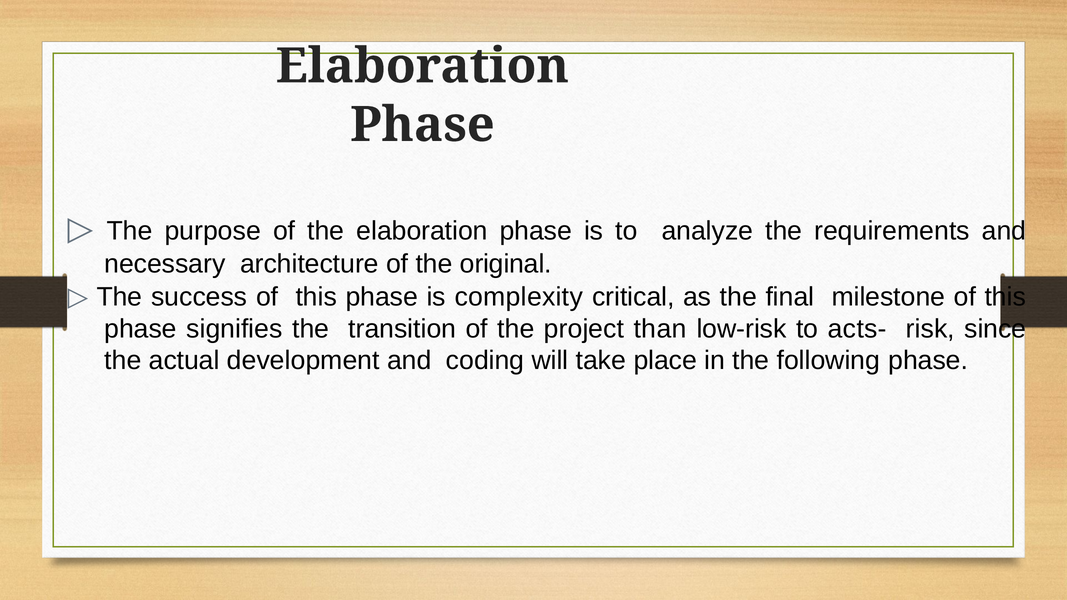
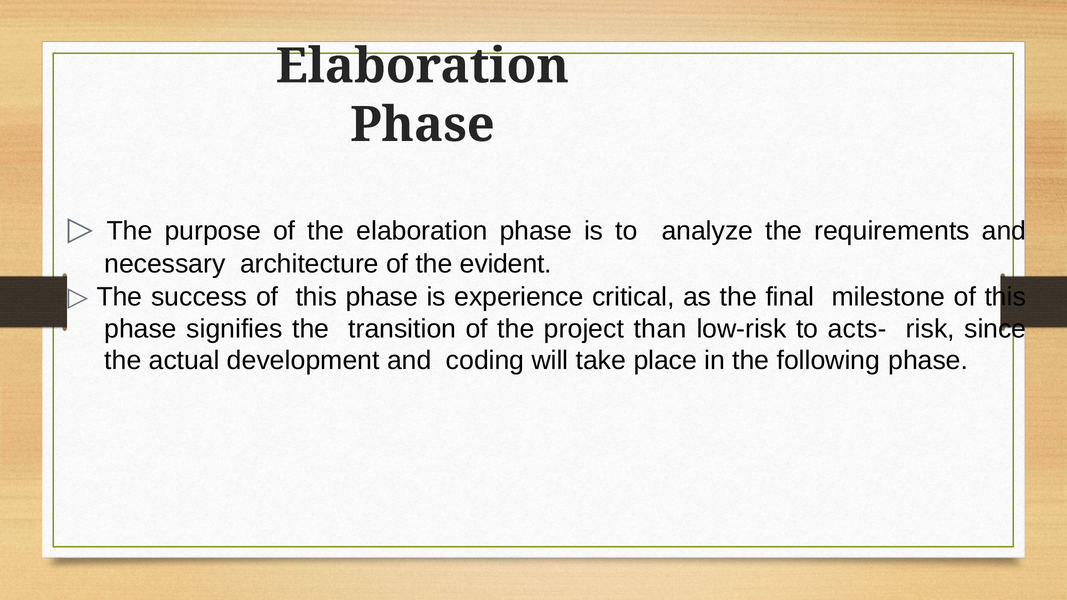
original: original -> evident (506, 264)
complexity: complexity -> experience (519, 297)
